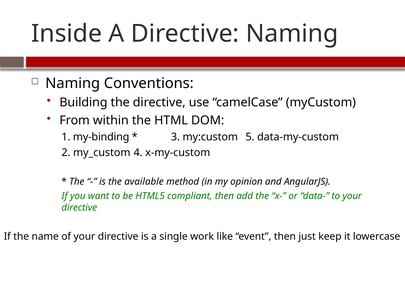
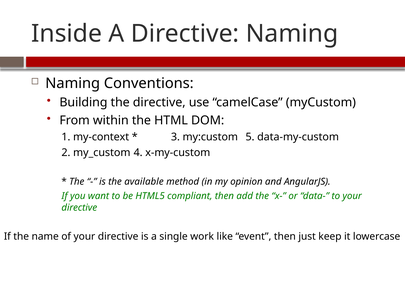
my-binding: my-binding -> my-context (101, 137)
